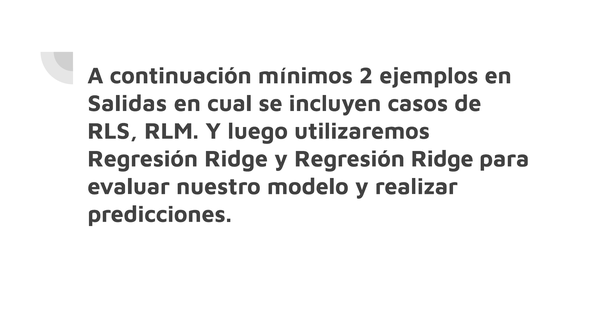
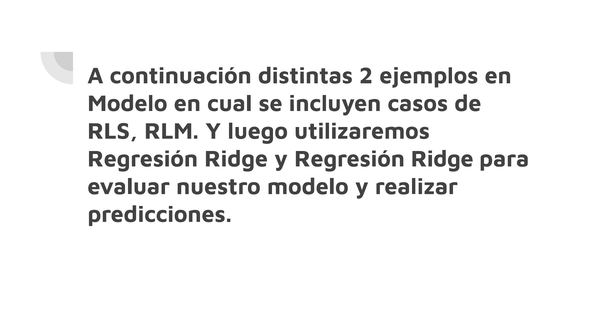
mínimos: mínimos -> distintas (305, 76)
Salidas: Salidas -> Modelo (127, 103)
